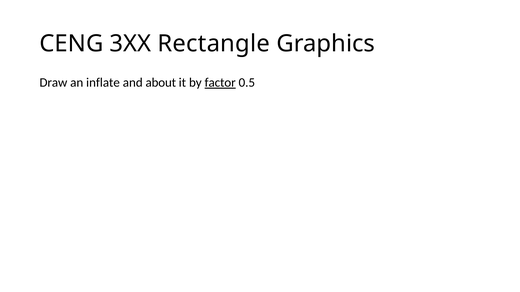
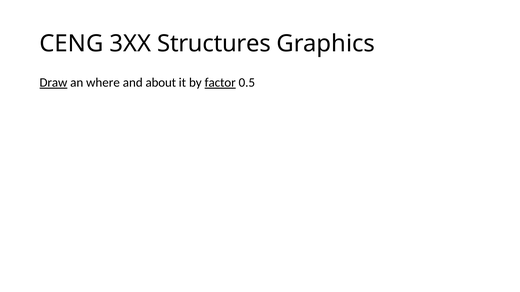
Rectangle: Rectangle -> Structures (214, 44)
Draw underline: none -> present (53, 83)
inflate: inflate -> where (103, 83)
